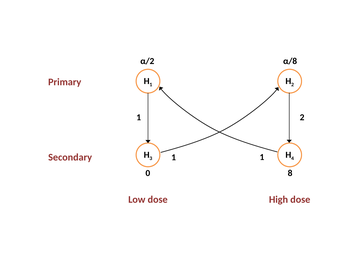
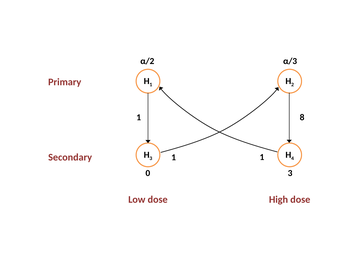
α/8: α/8 -> α/3 (290, 61)
1 2: 2 -> 8 (302, 117)
0 8: 8 -> 3 (290, 173)
